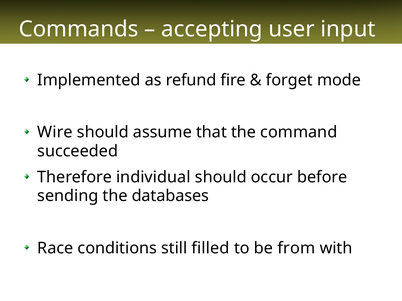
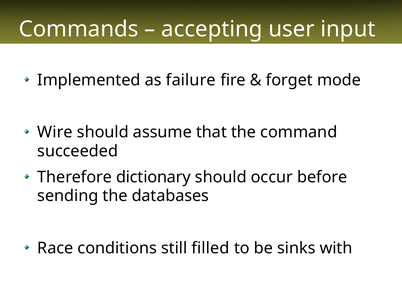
refund: refund -> failure (191, 80)
individual: individual -> dictionary (153, 177)
from: from -> sinks (296, 248)
